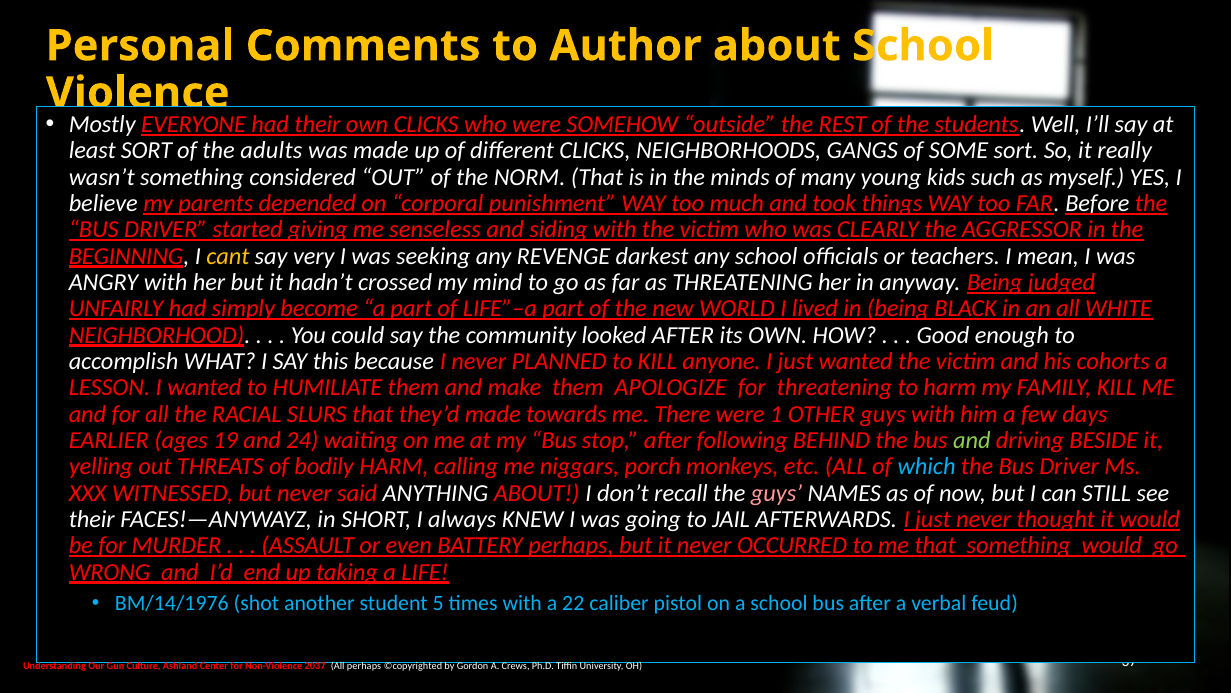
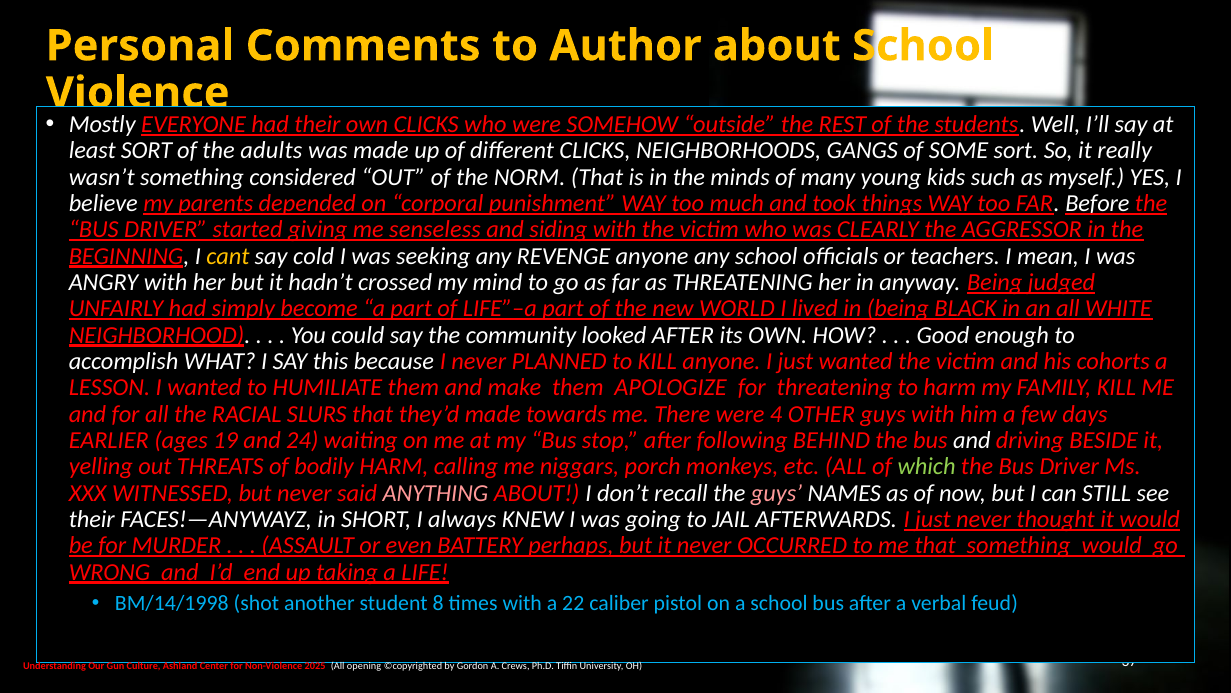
very: very -> cold (314, 256)
REVENGE darkest: darkest -> anyone (652, 256)
1: 1 -> 4 (776, 414)
and colour: light green -> white (972, 440)
which colour: light blue -> light green (927, 466)
ANYTHING colour: white -> pink (435, 493)
BM/14/1976: BM/14/1976 -> BM/14/1998 (172, 603)
5: 5 -> 8 (438, 603)
2037: 2037 -> 2025 (315, 666)
All perhaps: perhaps -> opening (364, 666)
